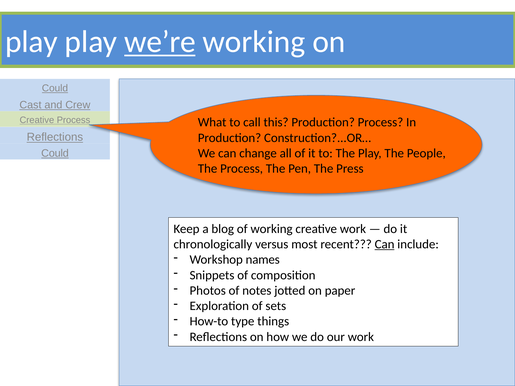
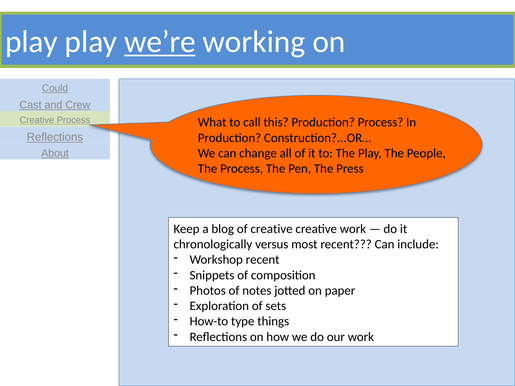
Could: Could -> About (55, 153)
of working: working -> creative (272, 229)
Can underline: present -> none (385, 244)
Workshop names: names -> recent (263, 260)
